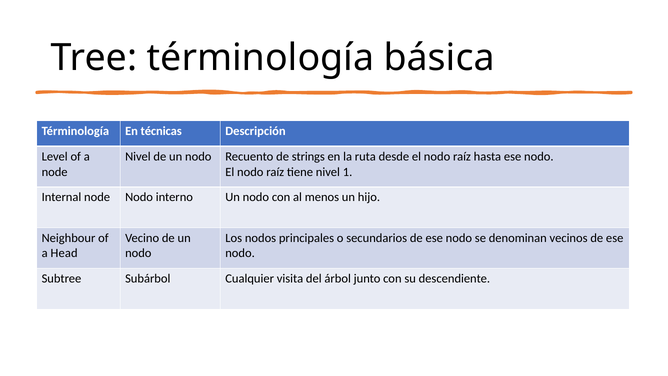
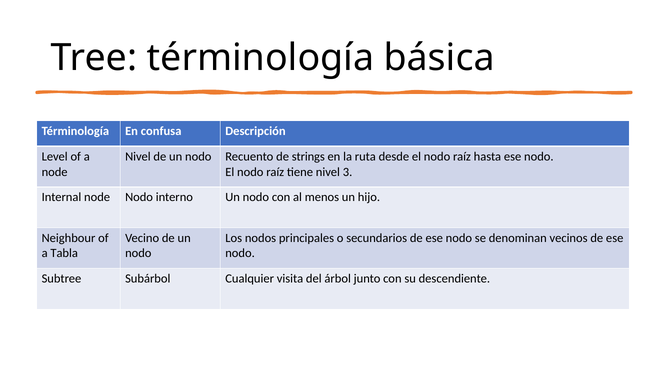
técnicas: técnicas -> confusa (161, 131)
1: 1 -> 3 (348, 172)
Head: Head -> Tabla (64, 253)
